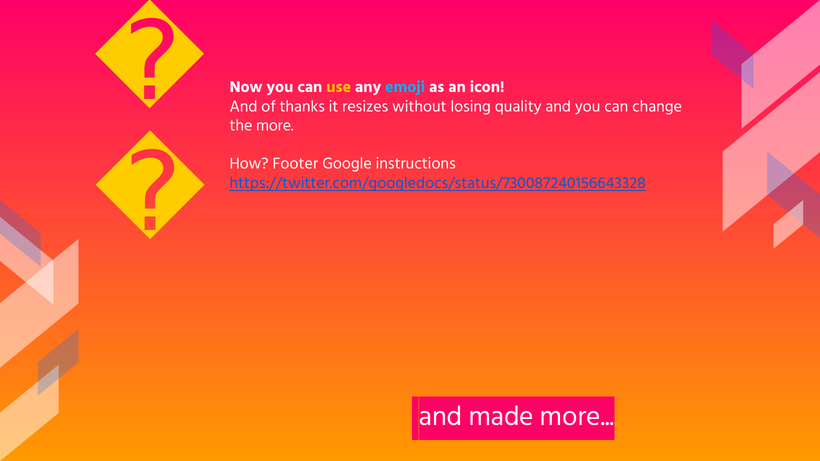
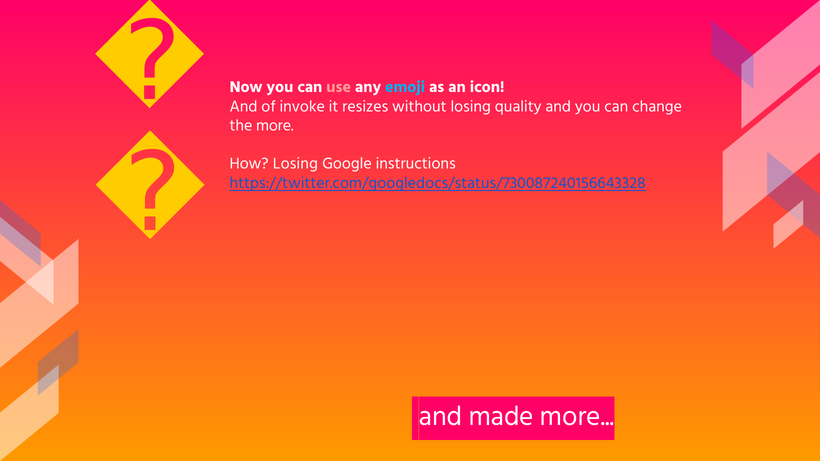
use colour: yellow -> pink (339, 87)
thanks: thanks -> invoke (302, 106)
How Footer: Footer -> Losing (295, 164)
